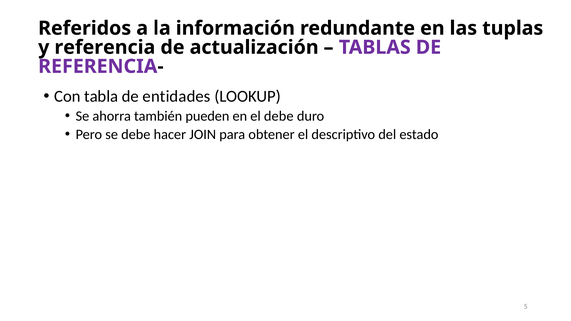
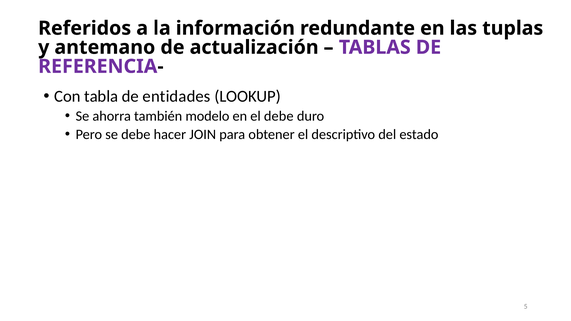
referencia: referencia -> antemano (105, 47)
pueden: pueden -> modelo (207, 116)
